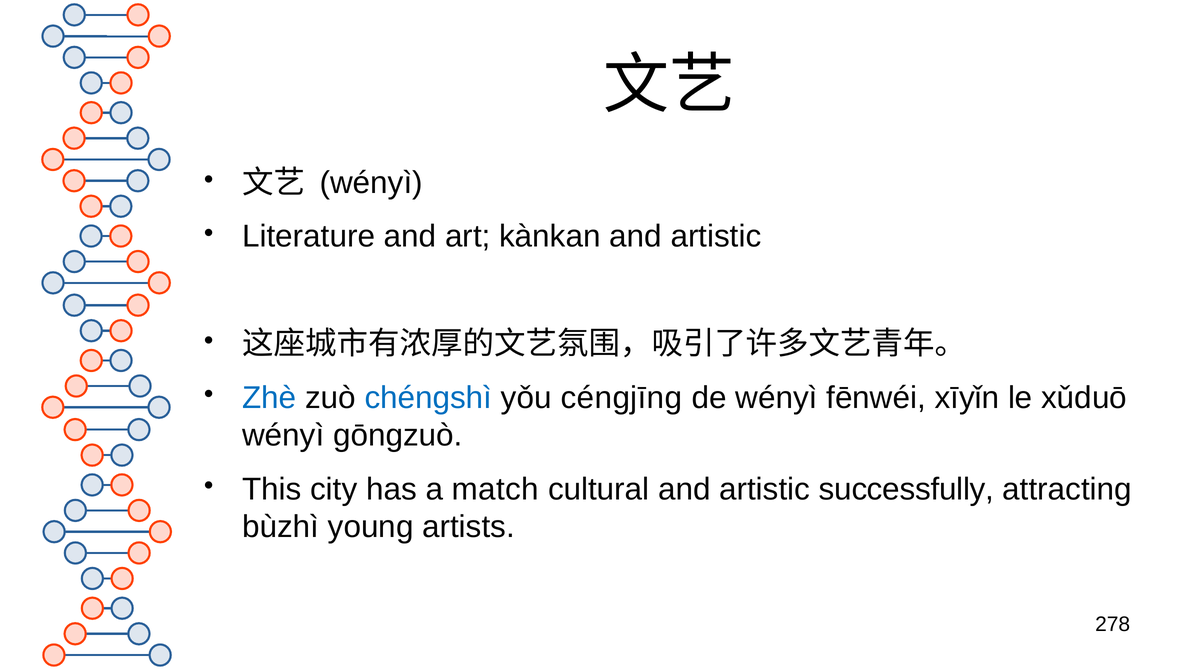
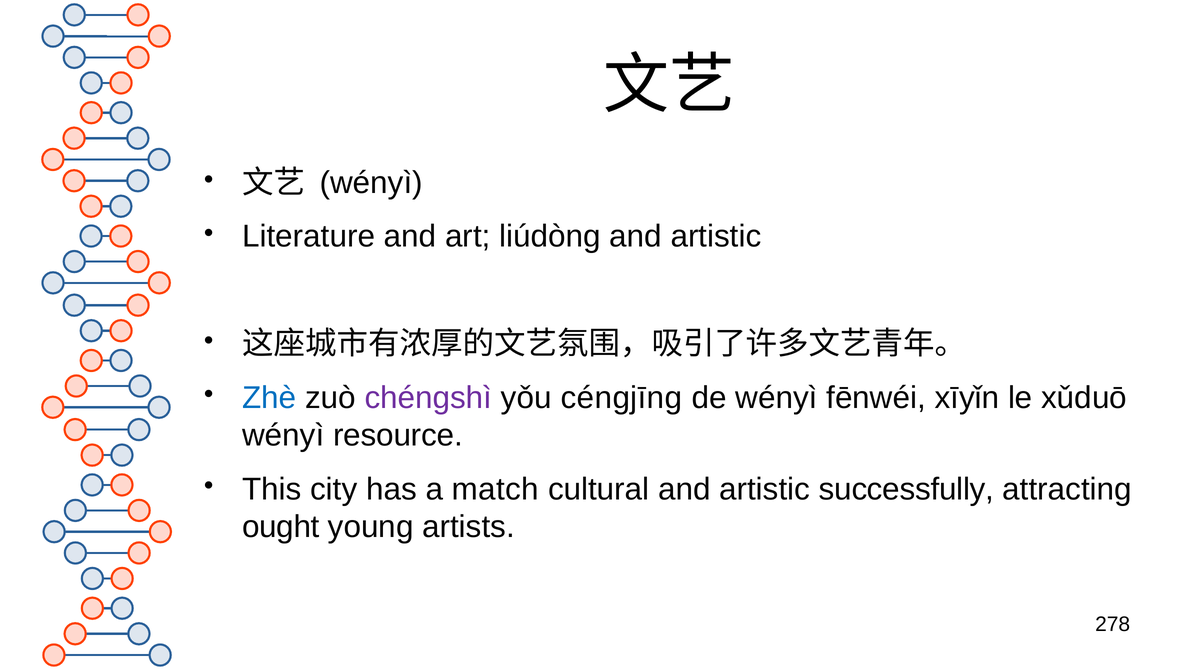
kànkan: kànkan -> liúdòng (550, 236)
chéngshì colour: blue -> purple (428, 397)
gōngzuò: gōngzuò -> resource (398, 435)
bùzhì: bùzhì -> ought (281, 527)
